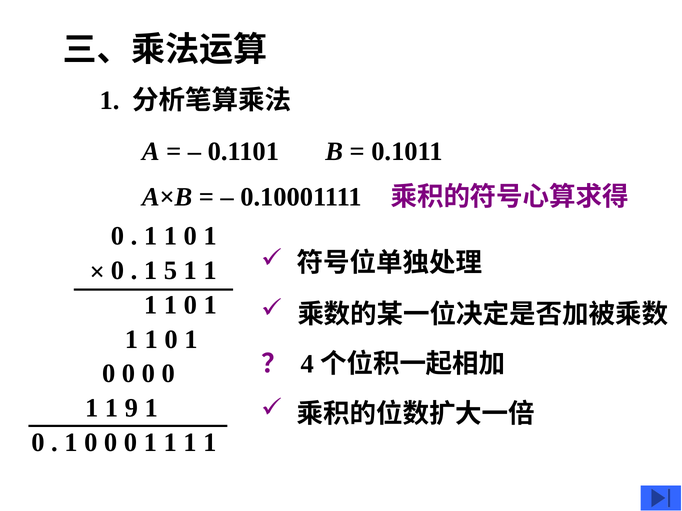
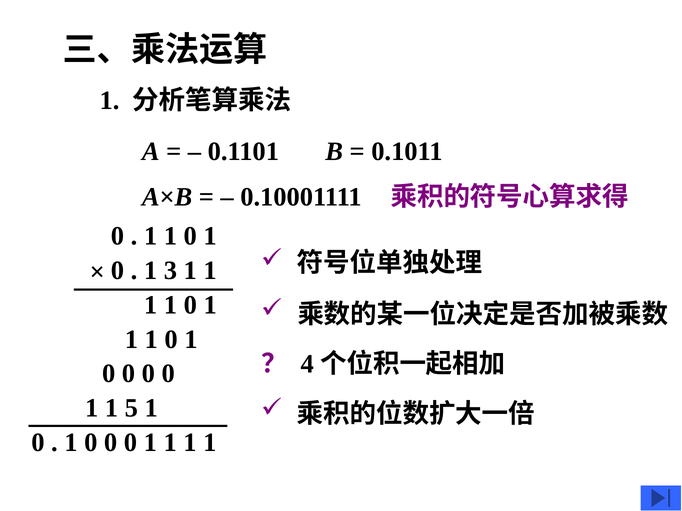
5: 5 -> 3 (170, 271)
9: 9 -> 5 (131, 408)
